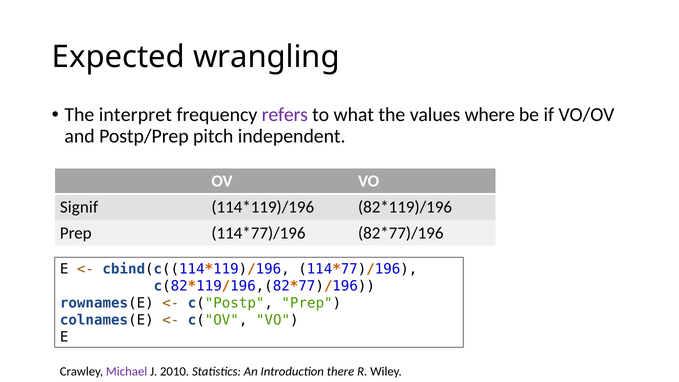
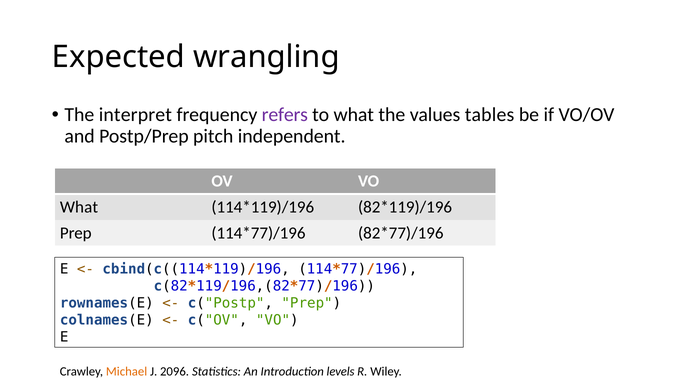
where: where -> tables (490, 115)
Signif: Signif -> What (79, 207)
Michael colour: purple -> orange (127, 372)
2010: 2010 -> 2096 (175, 372)
there: there -> levels (341, 372)
